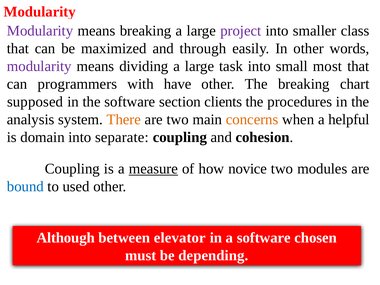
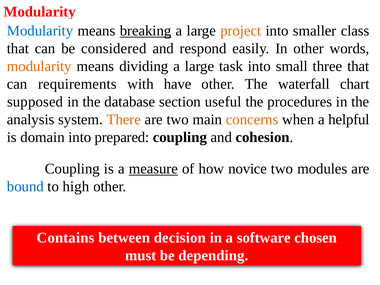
Modularity colour: purple -> blue (40, 31)
breaking underline: none -> present (146, 31)
project colour: purple -> orange (241, 31)
maximized: maximized -> considered (114, 49)
through: through -> respond (203, 49)
modularity colour: purple -> orange (39, 66)
most: most -> three (328, 66)
programmers: programmers -> requirements (77, 84)
The breaking: breaking -> waterfall (304, 84)
the software: software -> database (130, 102)
clients: clients -> useful (223, 102)
separate: separate -> prepared (122, 137)
used: used -> high (76, 187)
Although: Although -> Contains (66, 238)
elevator: elevator -> decision (180, 238)
